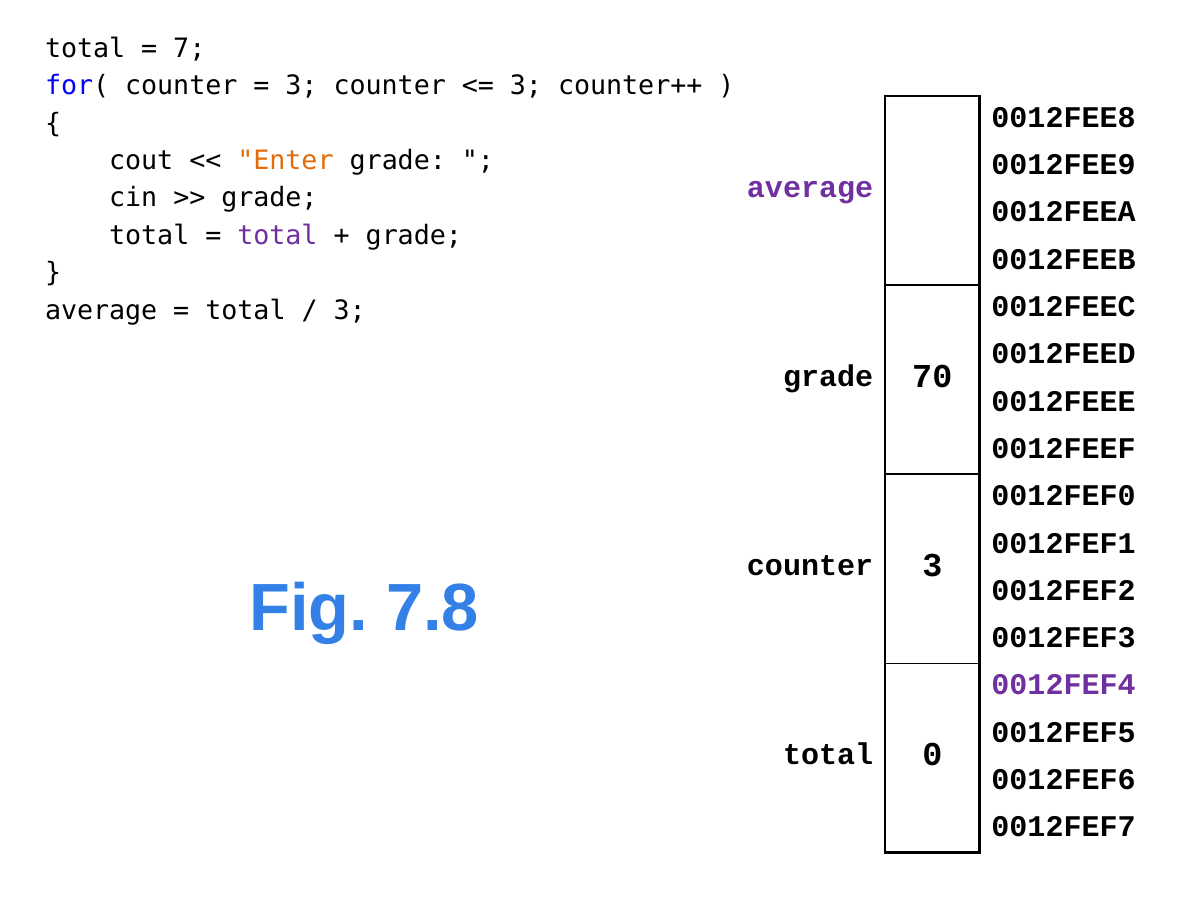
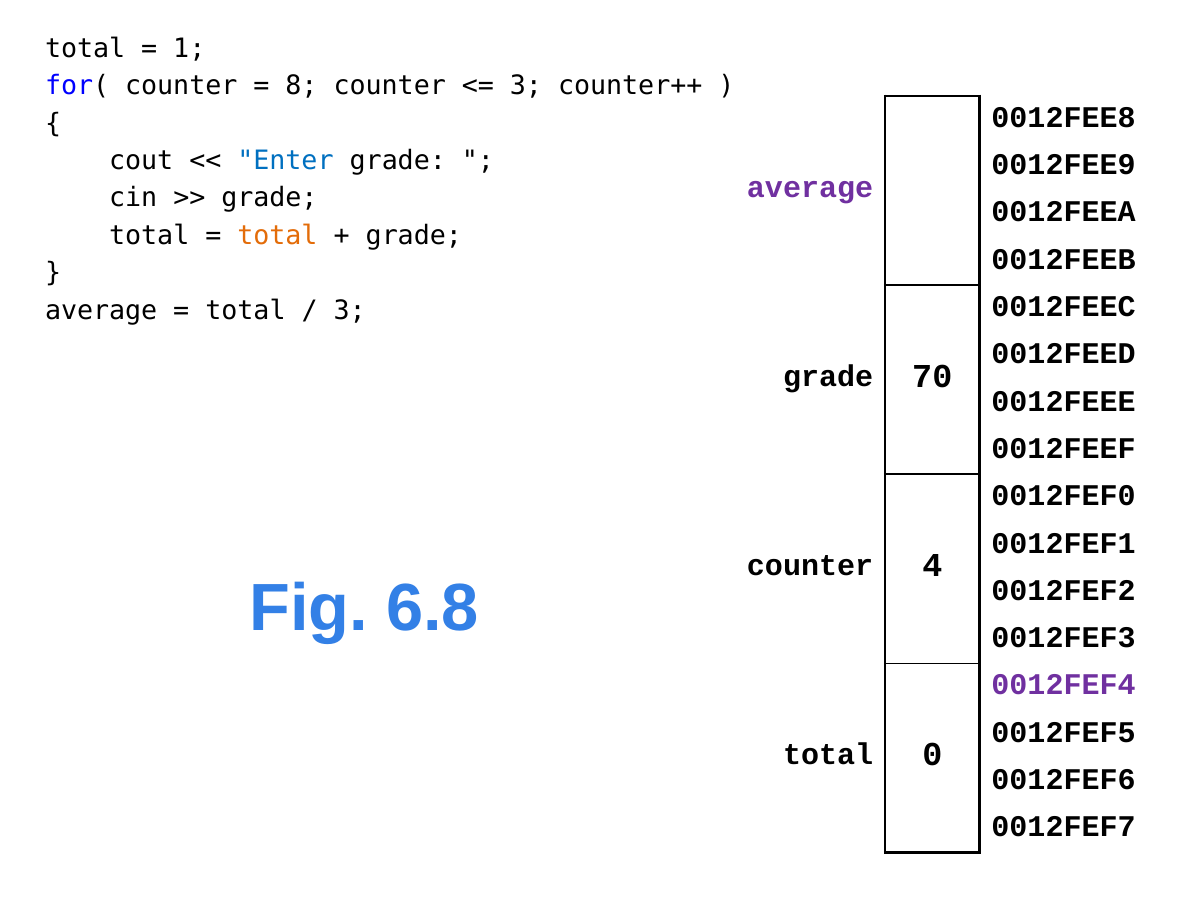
7: 7 -> 1 (189, 49)
3: 3 -> 8 (301, 86)
Enter colour: orange -> blue (285, 161)
total colour: purple -> orange (277, 236)
counter 3: 3 -> 4 (932, 566)
7.8: 7.8 -> 6.8 (433, 609)
